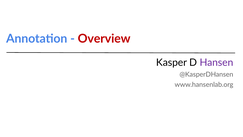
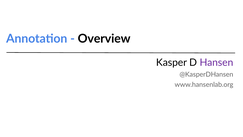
Overview colour: red -> black (104, 39)
